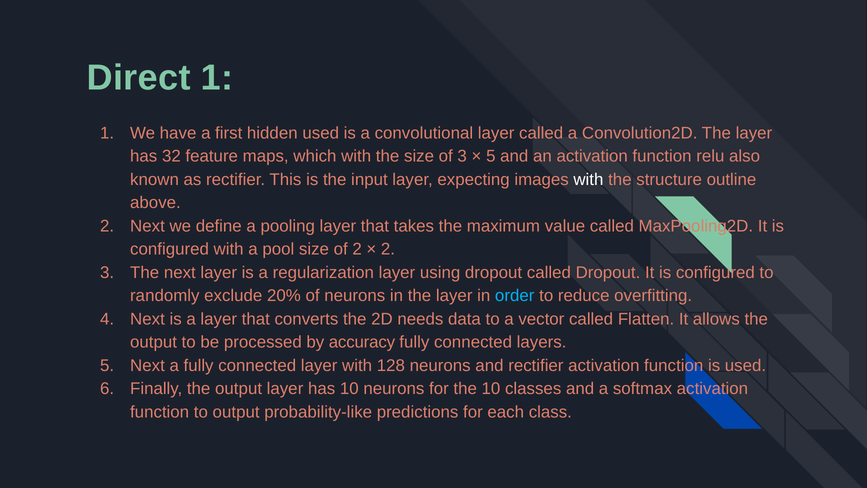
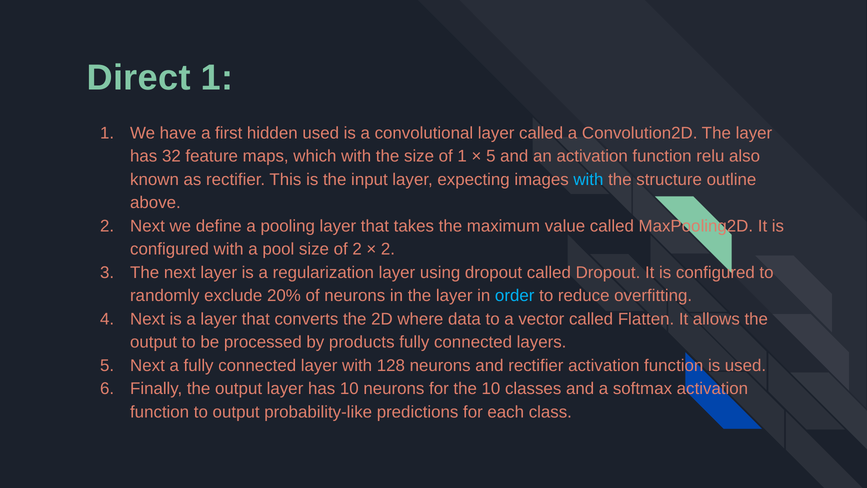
of 3: 3 -> 1 (462, 156)
with colour: white -> light blue (588, 179)
needs: needs -> where (420, 319)
accuracy: accuracy -> products (362, 342)
